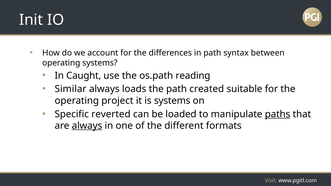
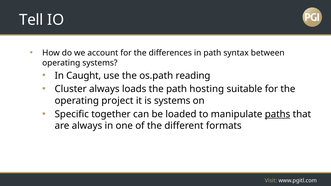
Init: Init -> Tell (31, 20)
Similar: Similar -> Cluster (71, 89)
created: created -> hosting (207, 89)
reverted: reverted -> together (111, 114)
always underline: present -> none (87, 126)
